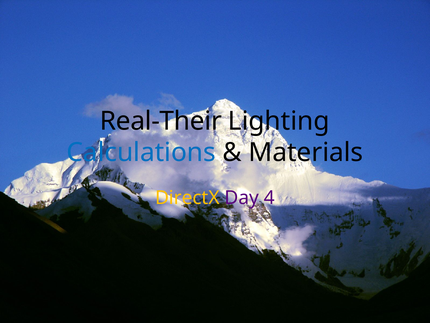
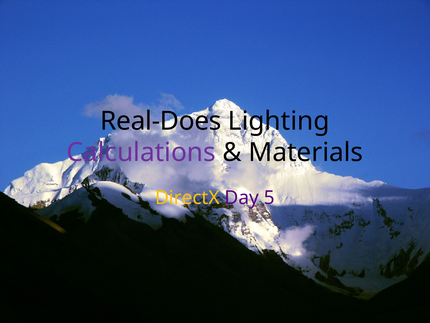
Real-Their: Real-Their -> Real-Does (161, 121)
Calculations colour: blue -> purple (141, 152)
4: 4 -> 5 (269, 198)
